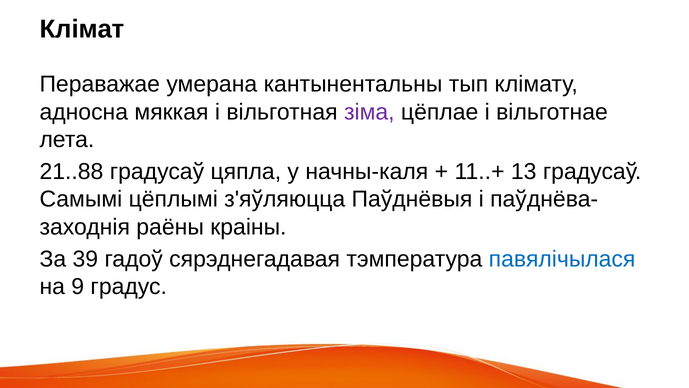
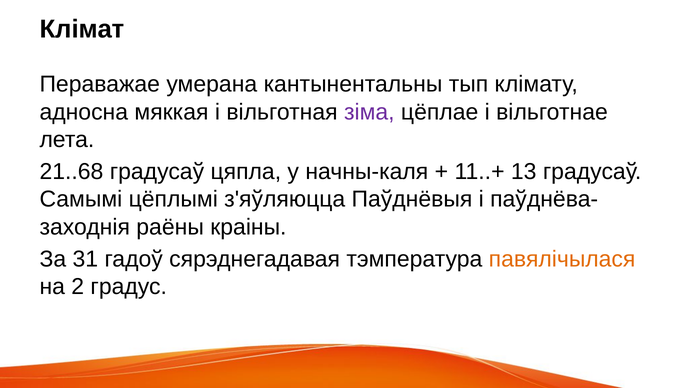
21..88: 21..88 -> 21..68 (71, 172)
39: 39 -> 31 (85, 259)
павялічылася colour: blue -> orange (562, 259)
9: 9 -> 2 (78, 286)
